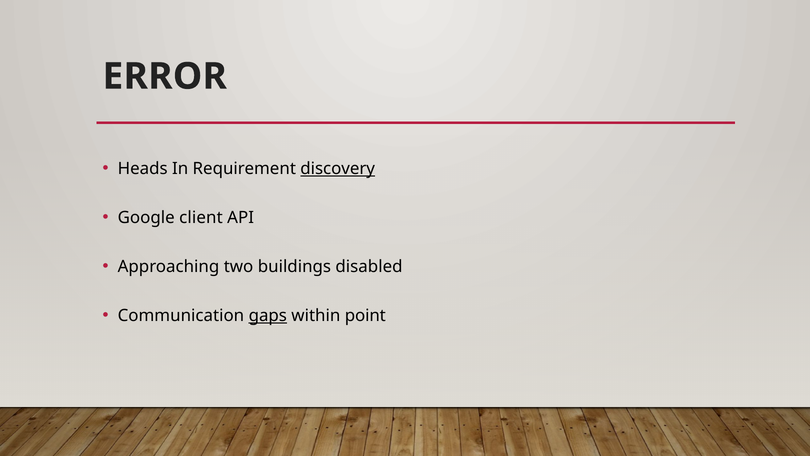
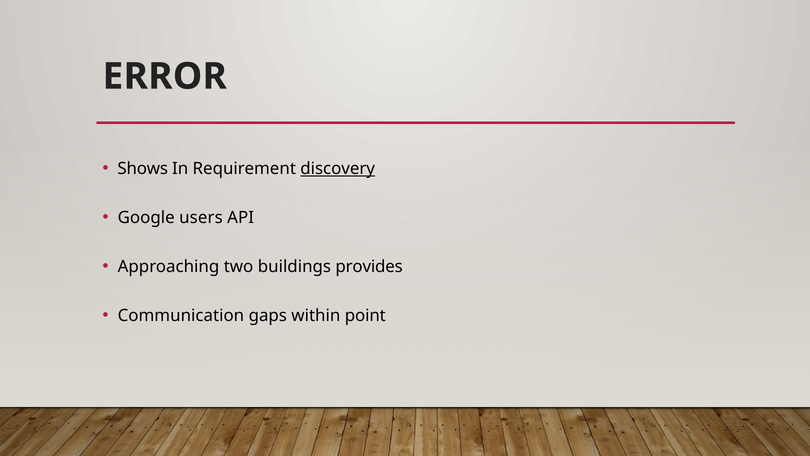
Heads: Heads -> Shows (143, 169)
client: client -> users (201, 218)
disabled: disabled -> provides (369, 267)
gaps underline: present -> none (268, 316)
